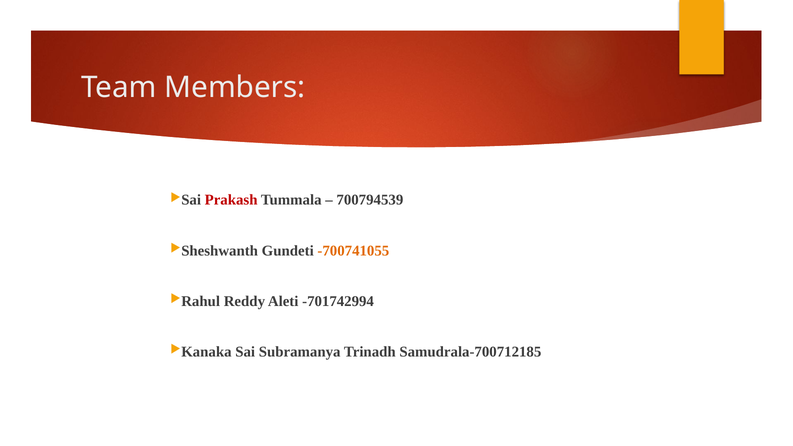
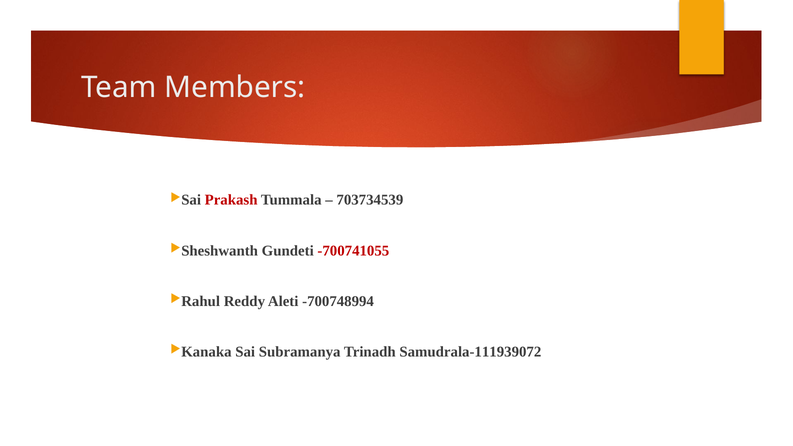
700794539: 700794539 -> 703734539 (370, 200)
-700741055 colour: orange -> red (353, 251)
-701742994: -701742994 -> -700748994 (338, 301)
Samudrala-700712185: Samudrala-700712185 -> Samudrala-111939072 (470, 352)
